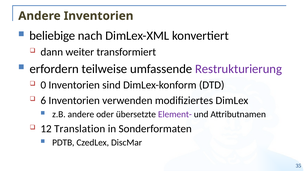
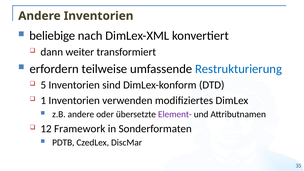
Restrukturierung colour: purple -> blue (239, 69)
0: 0 -> 5 (43, 85)
6: 6 -> 1 (43, 100)
Translation: Translation -> Framework (80, 129)
